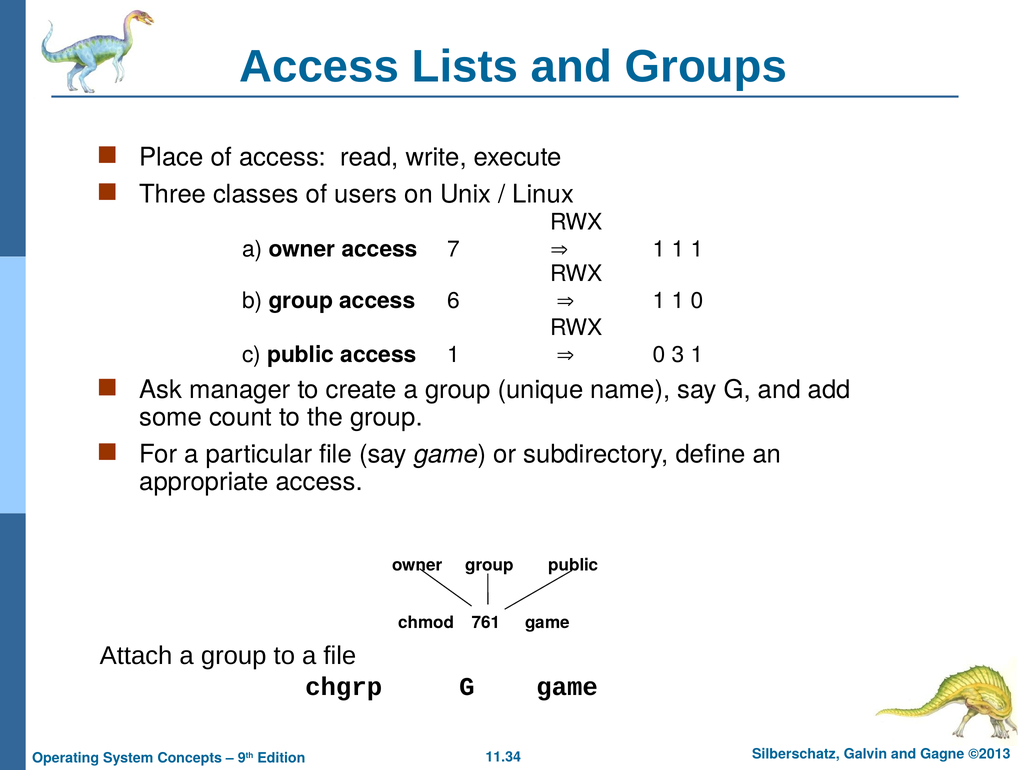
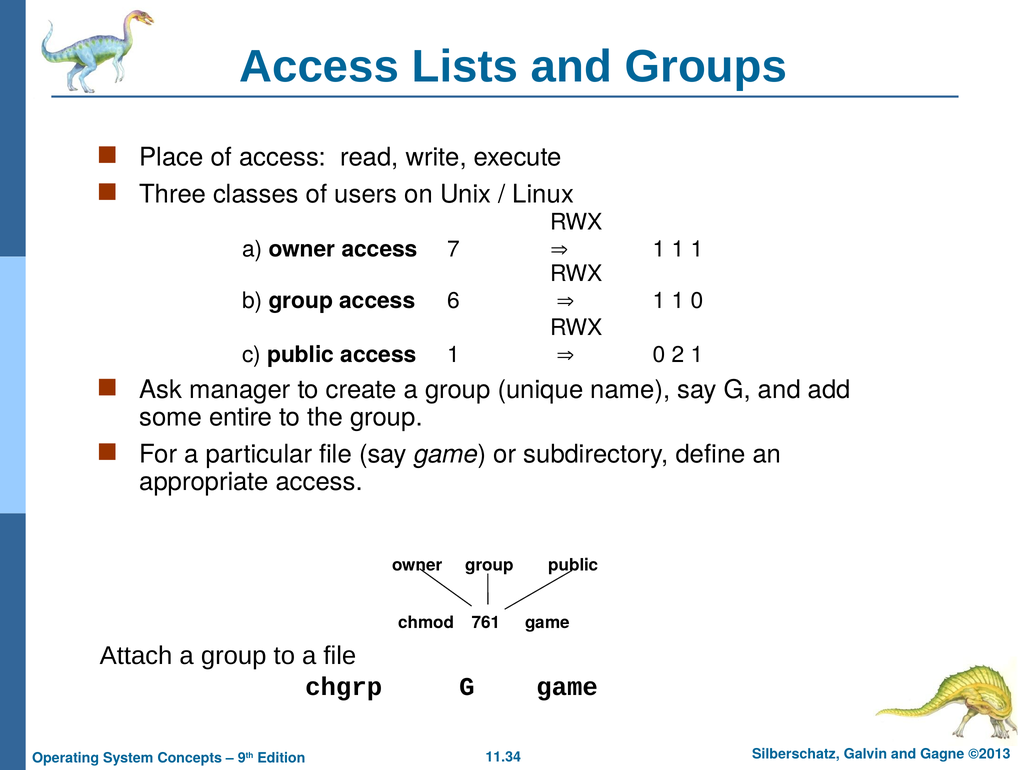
3: 3 -> 2 (678, 355)
count: count -> entire (241, 418)
